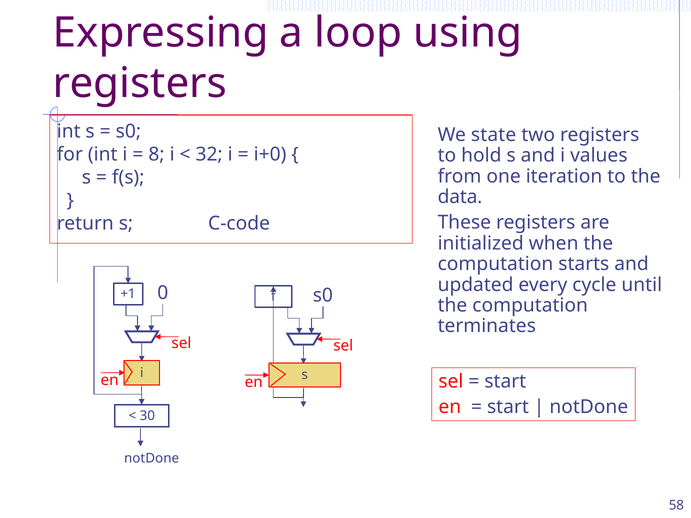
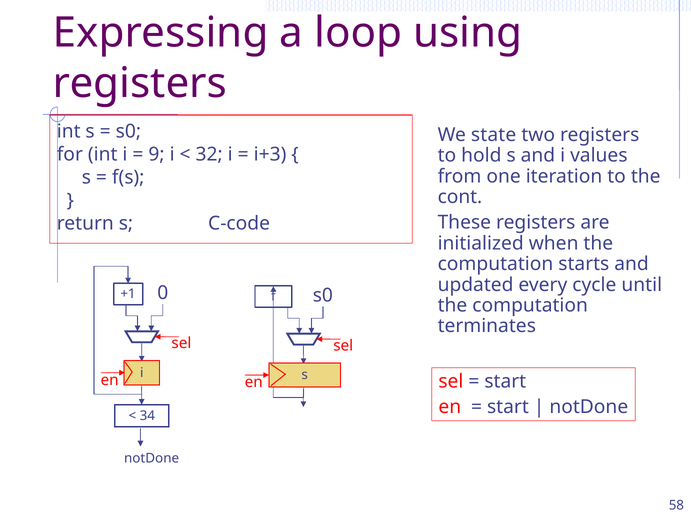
8: 8 -> 9 (157, 154)
i+0: i+0 -> i+3 (270, 154)
data: data -> cont (460, 197)
30: 30 -> 34 (147, 416)
